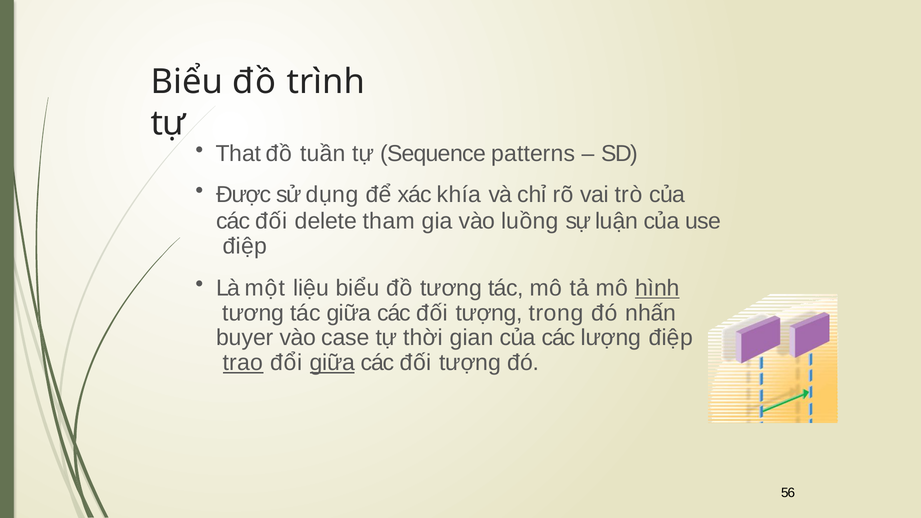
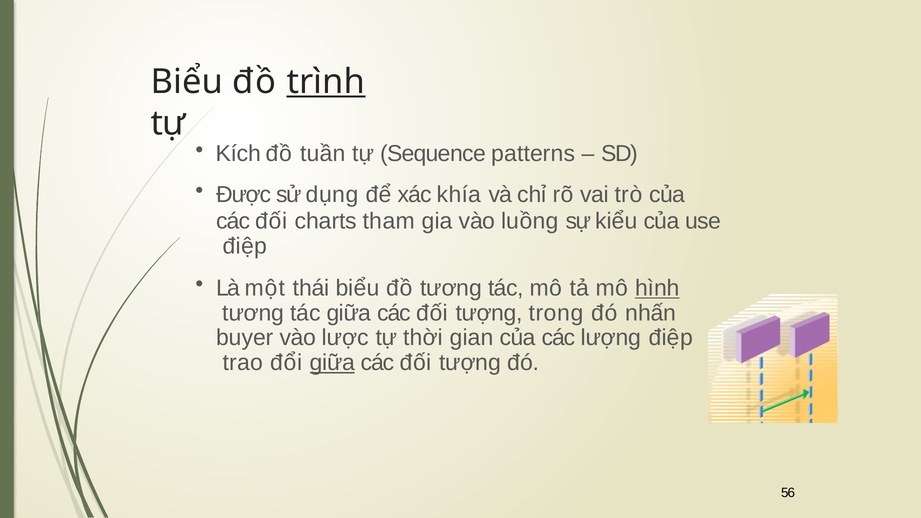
trình underline: none -> present (326, 82)
That: That -> Kích (238, 154)
delete: delete -> charts (326, 221)
luận: luận -> kiểu (616, 221)
liệu: liệu -> thái (311, 288)
case: case -> lược (345, 338)
trao underline: present -> none (243, 363)
